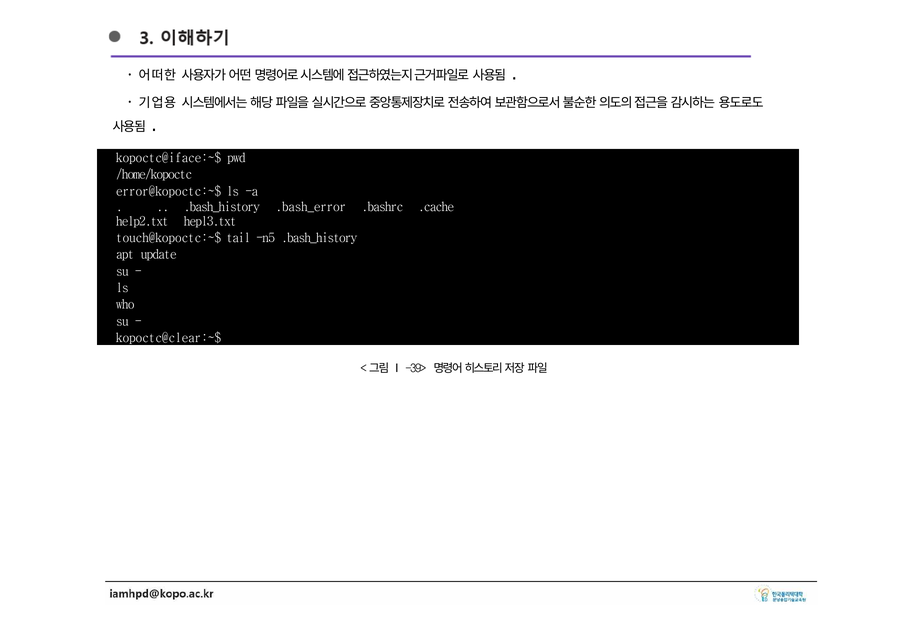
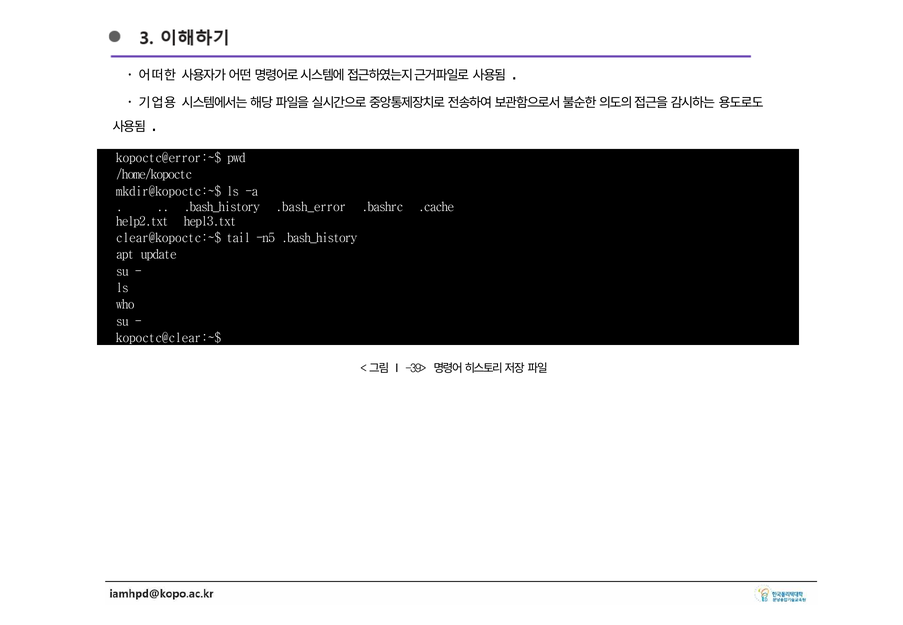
kopoctc@iface:~$: kopoctc@iface:~$ -> kopoctc@error:~$ (169, 158)
error@kopoctc:~$: error@kopoctc:~$ -> mkdir@kopoctc:~$ (169, 191)
touch@kopoctc:~$: touch@kopoctc:~$ -> clear@kopoctc:~$ (169, 238)
